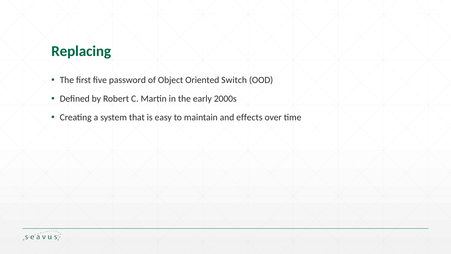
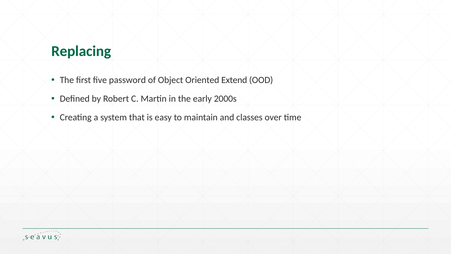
Switch: Switch -> Extend (234, 80)
effects: effects -> classes (249, 117)
